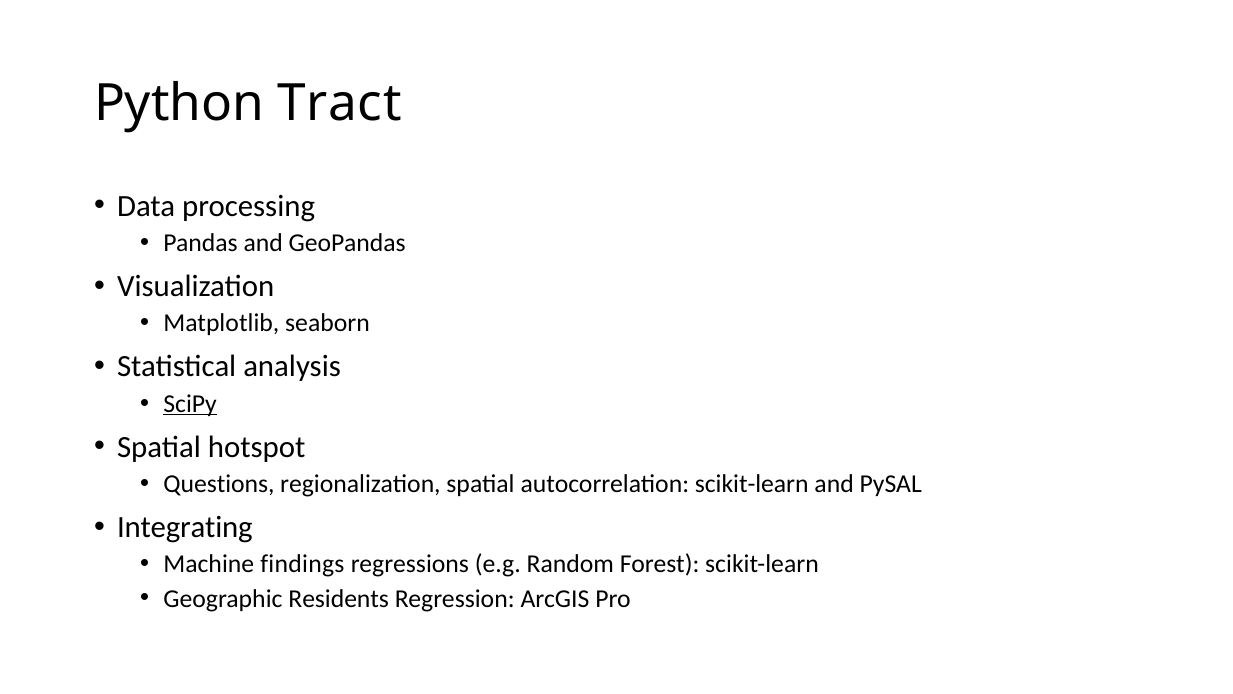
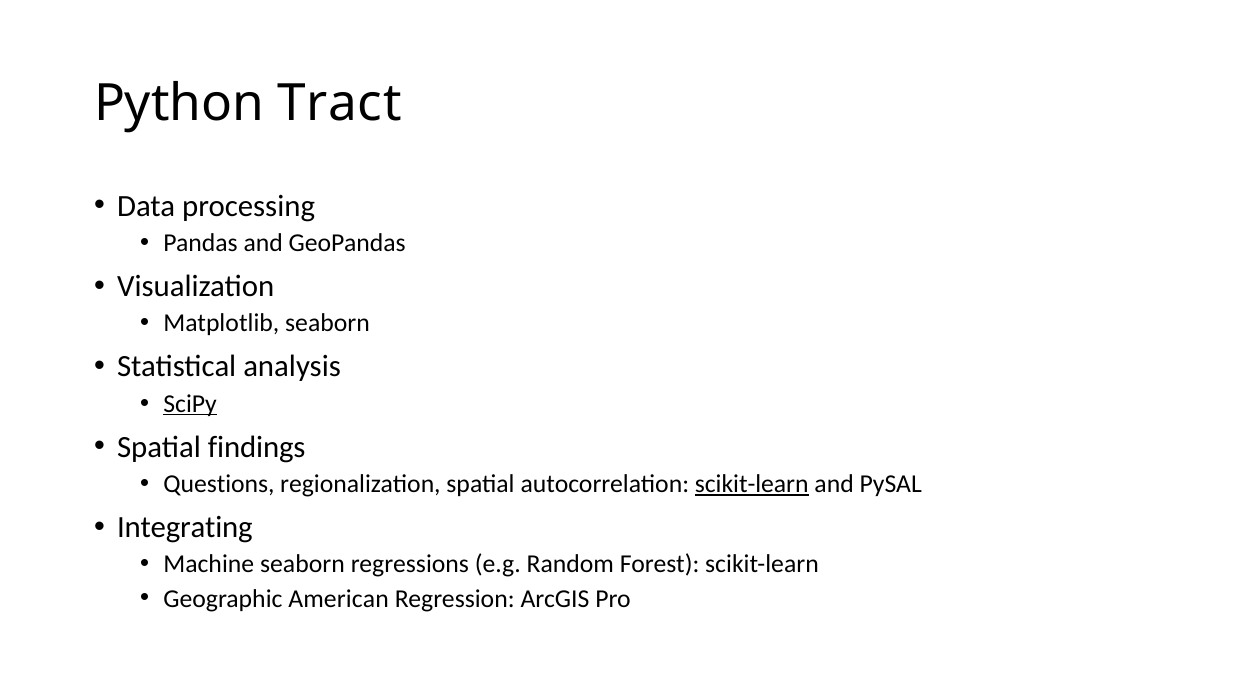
hotspot: hotspot -> findings (257, 447)
scikit-learn underline: none -> present (752, 484)
Machine findings: findings -> seaborn (303, 564)
Residents: Residents -> American (339, 598)
